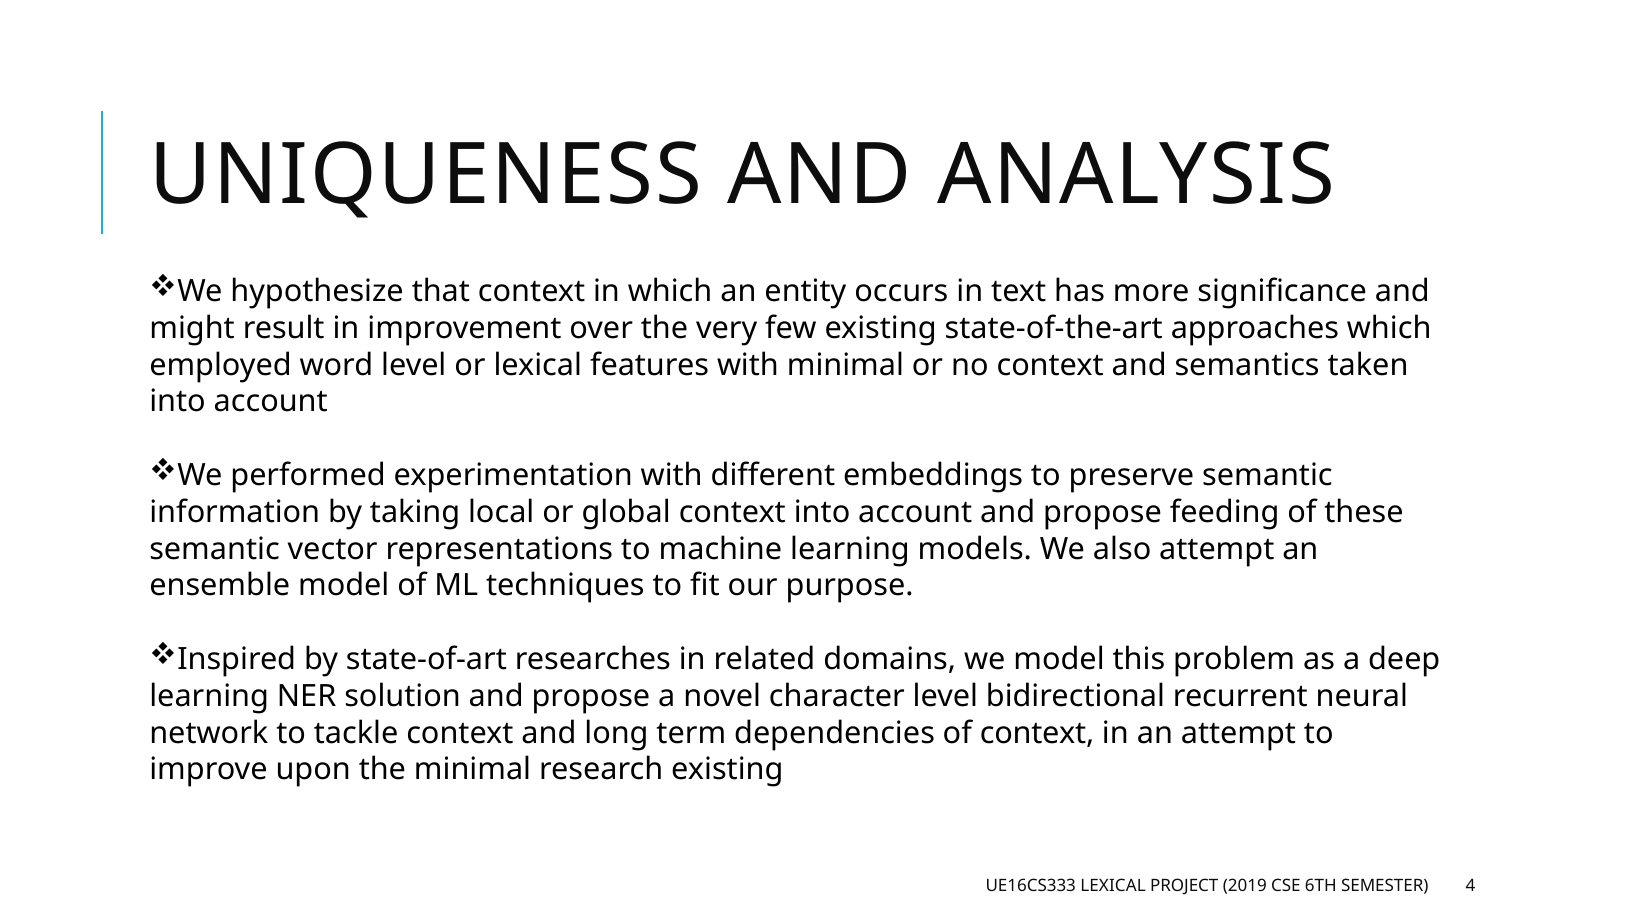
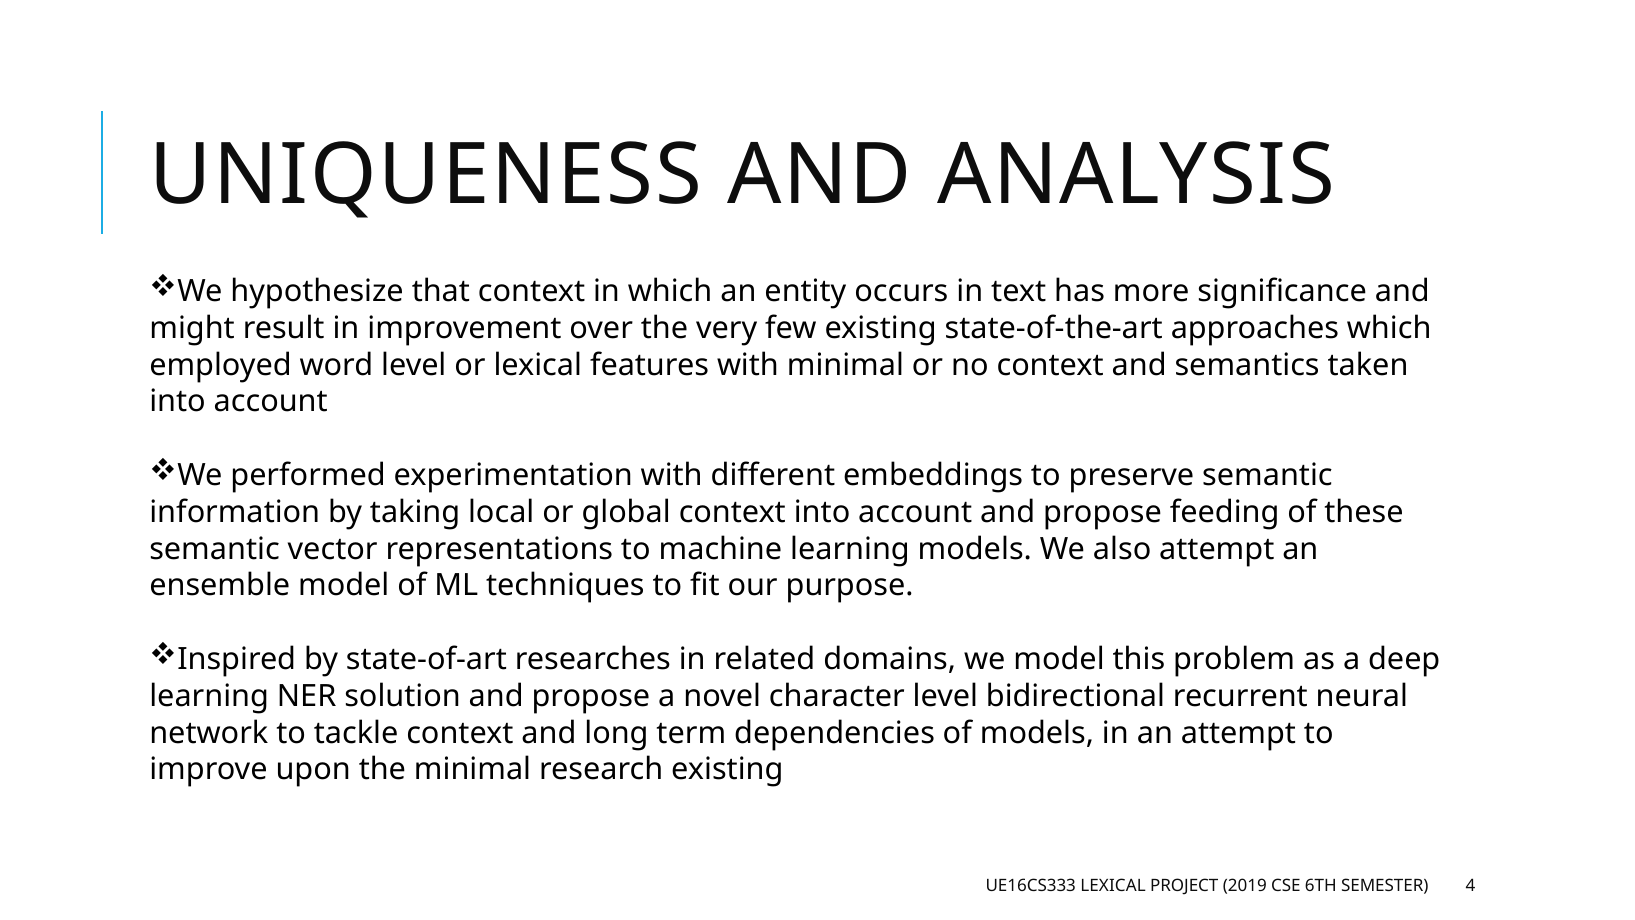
of context: context -> models (1037, 733)
